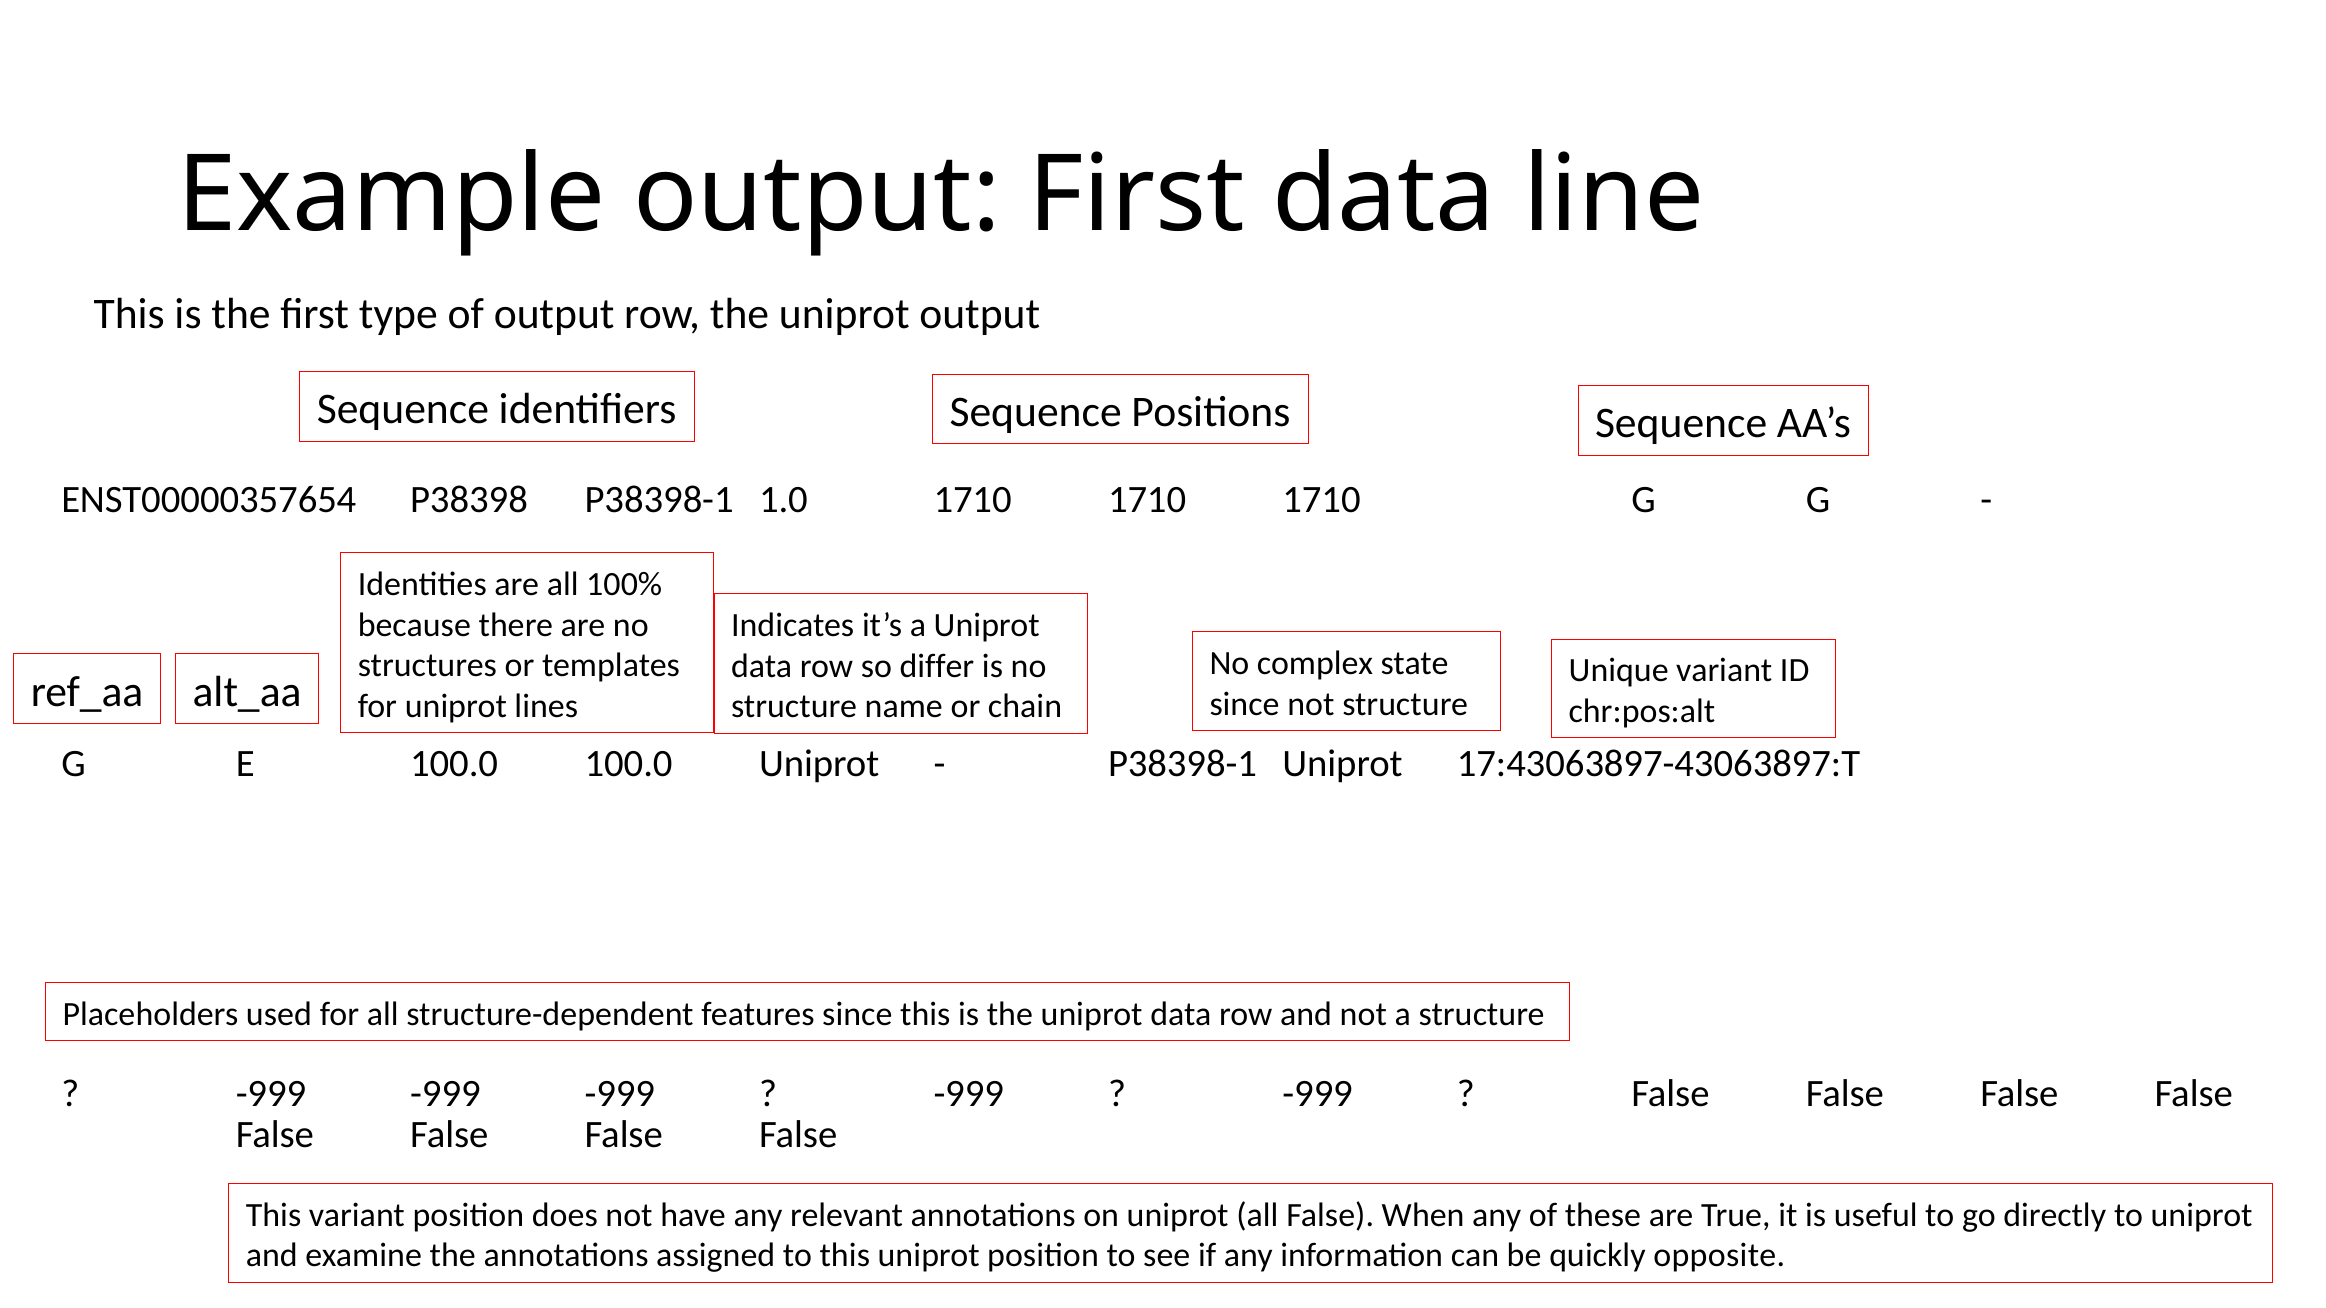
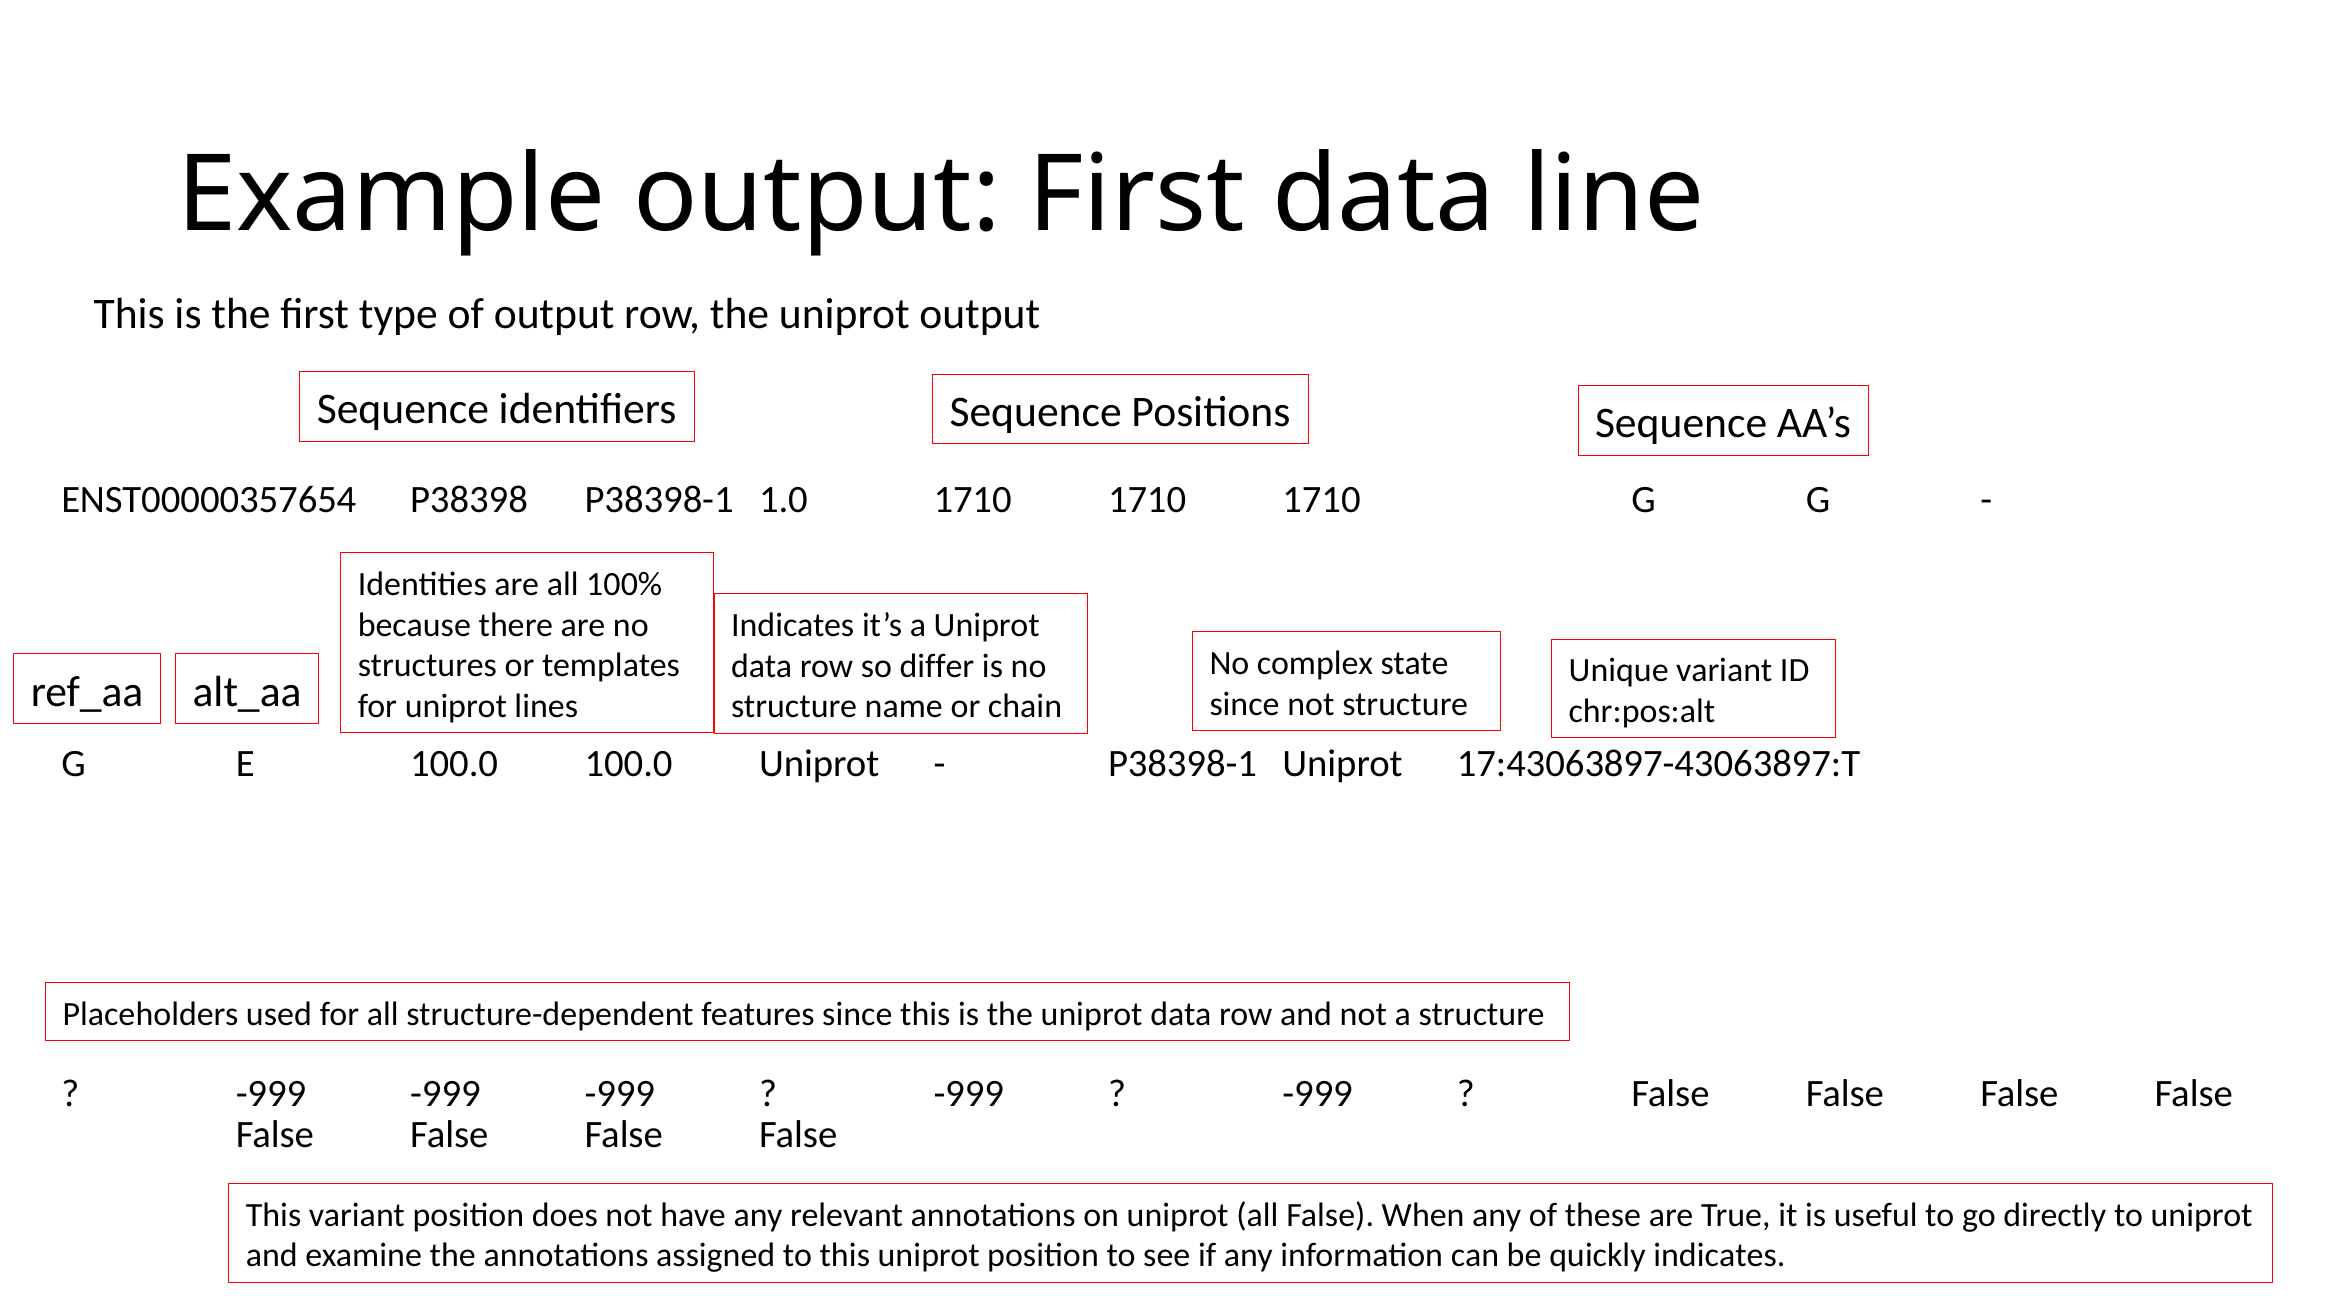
quickly opposite: opposite -> indicates (1719, 1256)
